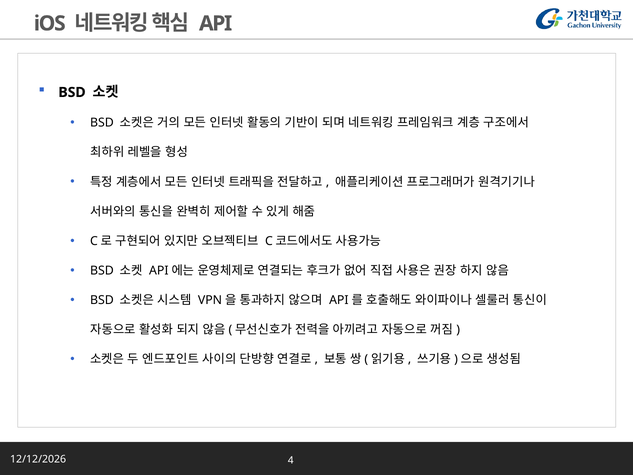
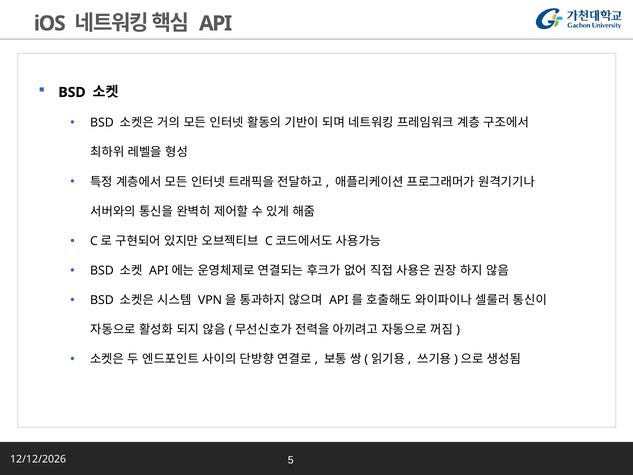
4: 4 -> 5 (291, 460)
